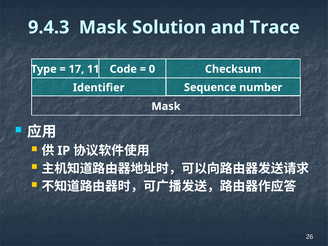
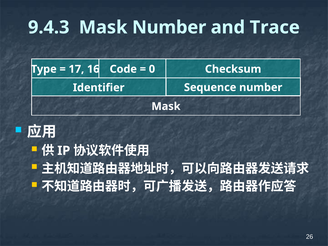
Mask Solution: Solution -> Number (169, 27)
11: 11 -> 16 (93, 69)
